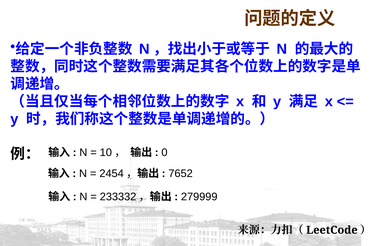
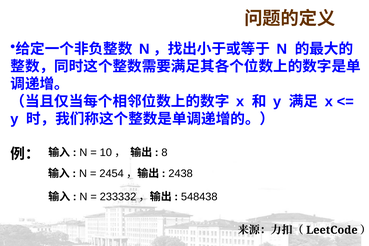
0: 0 -> 8 (164, 153)
7652: 7652 -> 2438 (181, 174)
279999: 279999 -> 548438 (199, 197)
